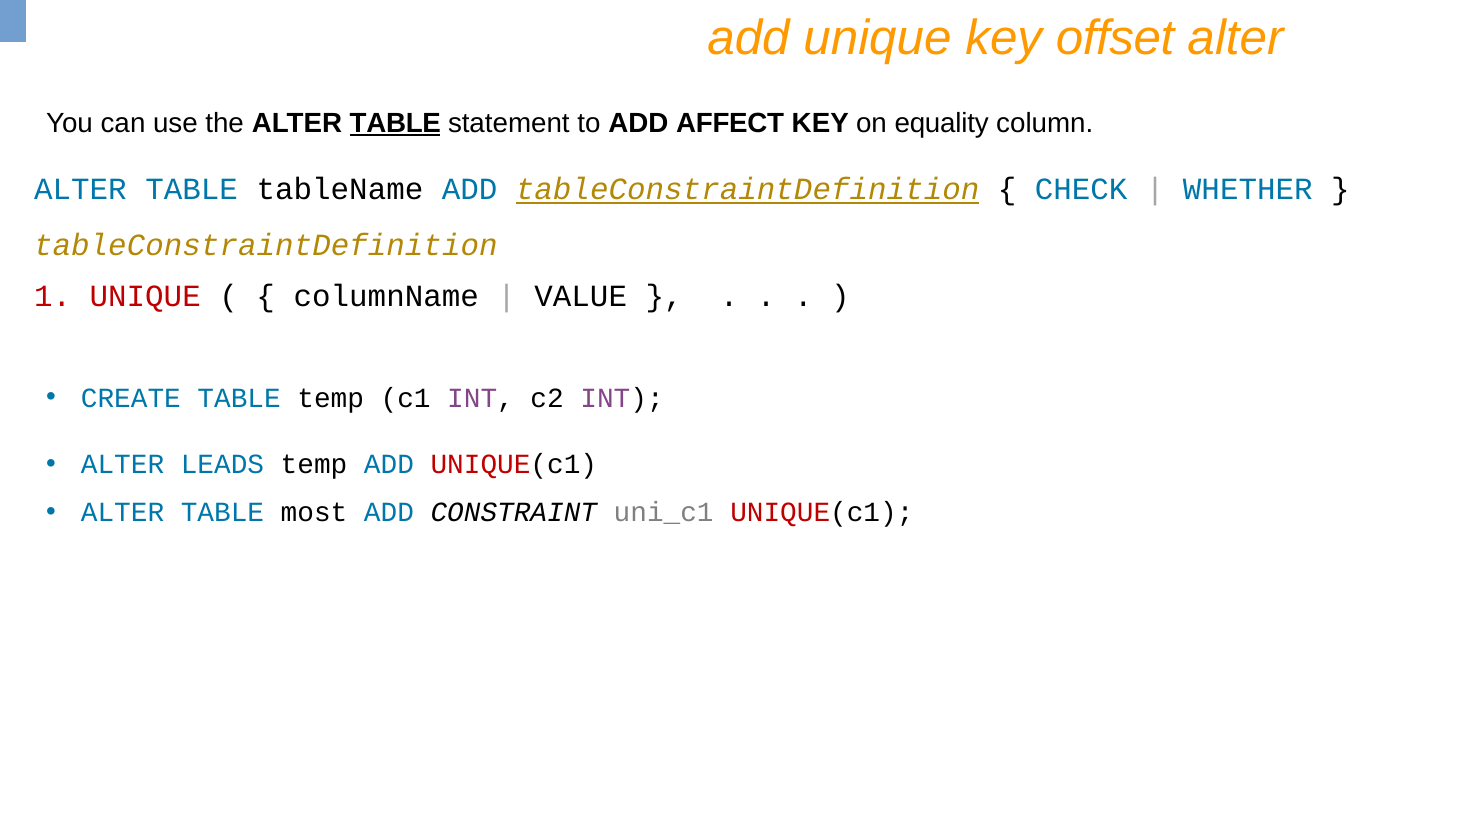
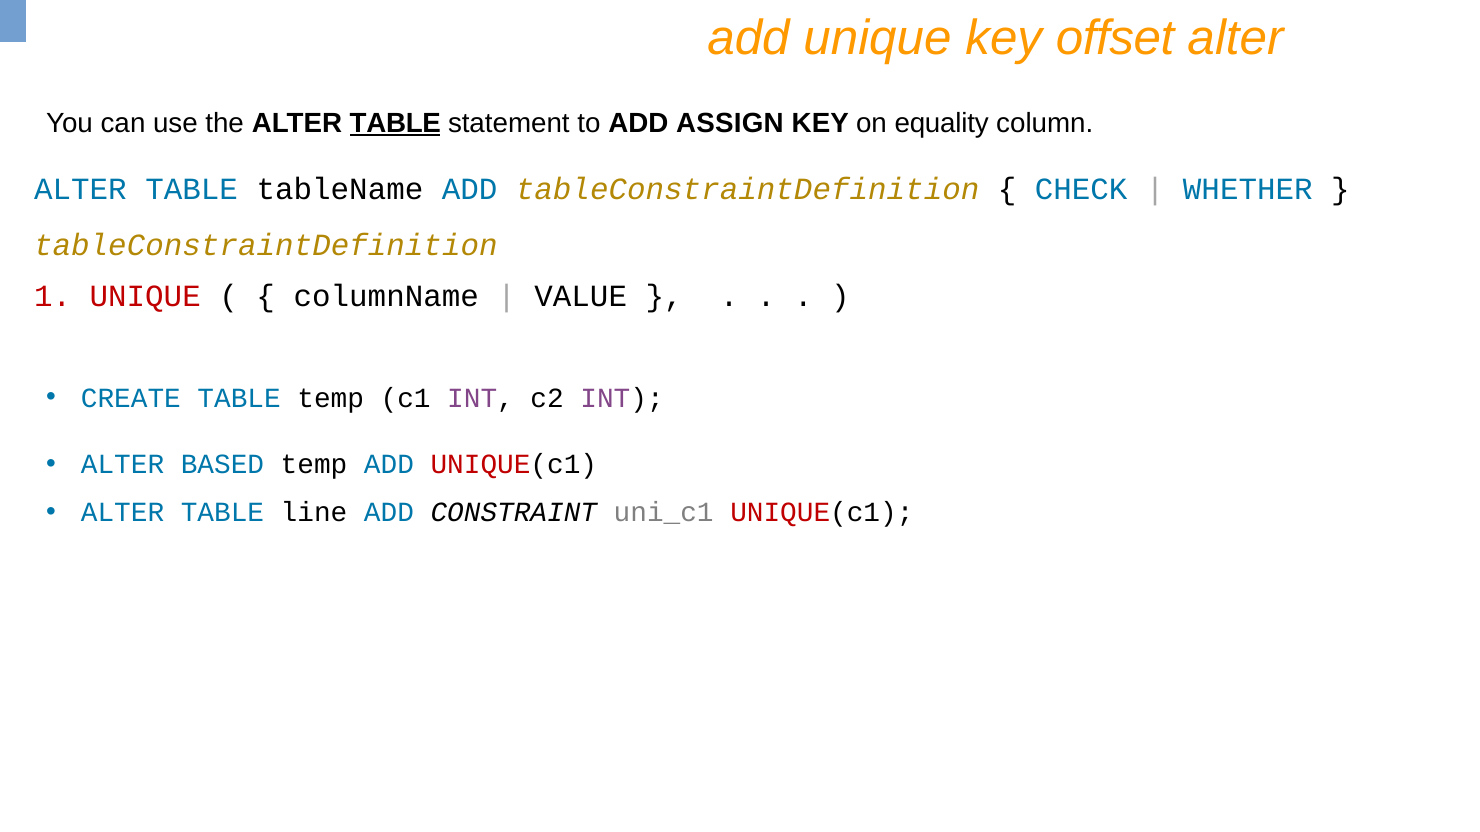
AFFECT: AFFECT -> ASSIGN (730, 123)
tableConstraintDefinition underline: present -> none (748, 190)
LEADS: LEADS -> BASED (222, 465)
most: most -> line (314, 513)
